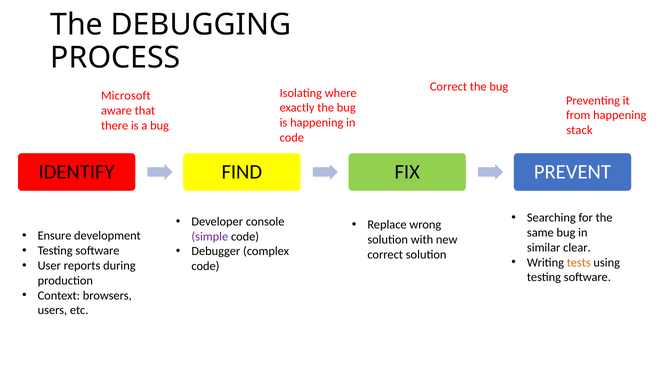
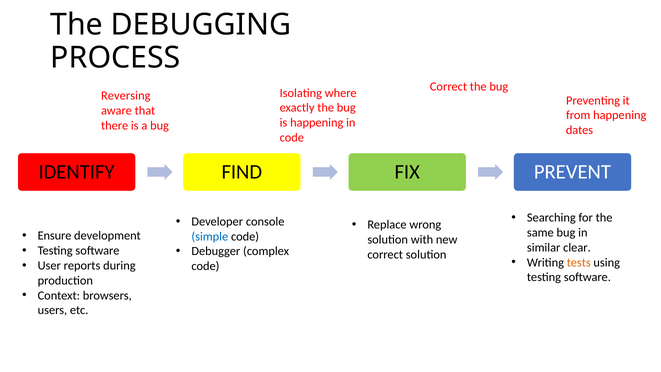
Microsoft: Microsoft -> Reversing (126, 96)
stack: stack -> dates (580, 130)
simple colour: purple -> blue (210, 236)
